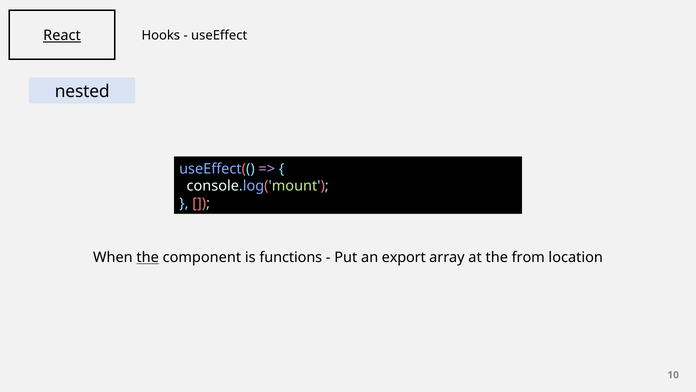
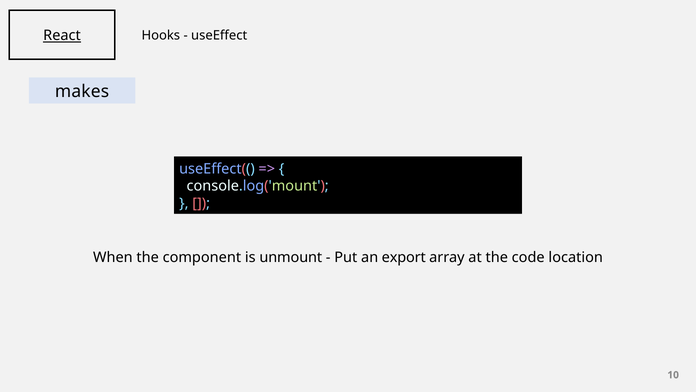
nested: nested -> makes (82, 92)
the underline: present -> none (148, 257)
functions: functions -> unmount (291, 257)
from: from -> code (528, 257)
